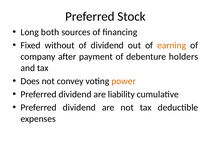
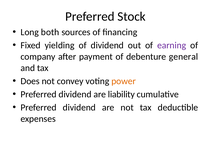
without: without -> yielding (60, 45)
earning colour: orange -> purple (172, 45)
holders: holders -> general (184, 56)
